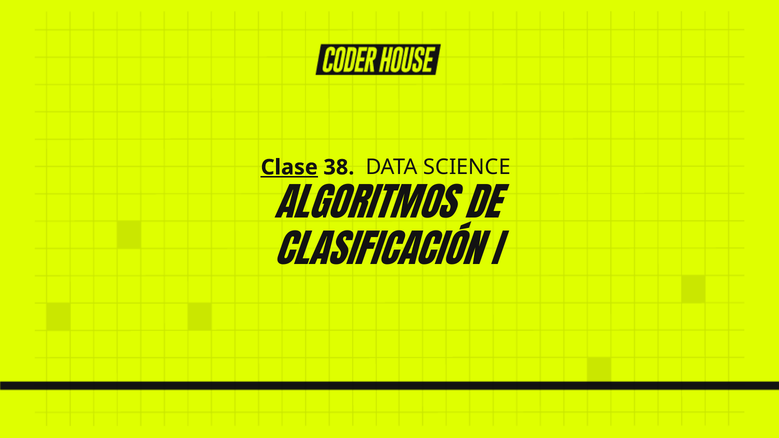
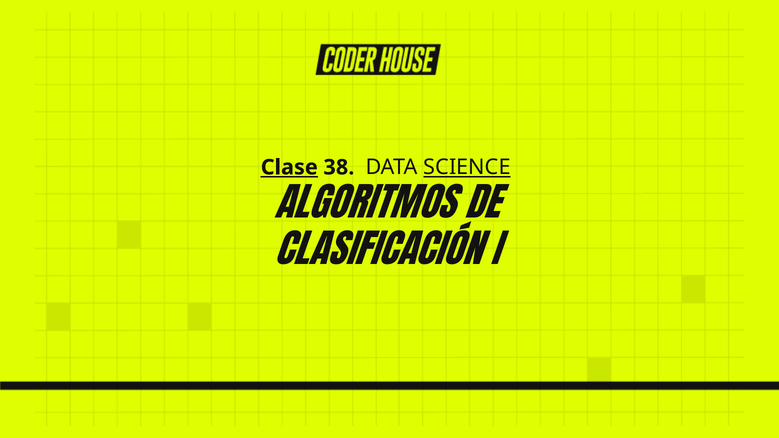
SCIENCE underline: none -> present (467, 167)
